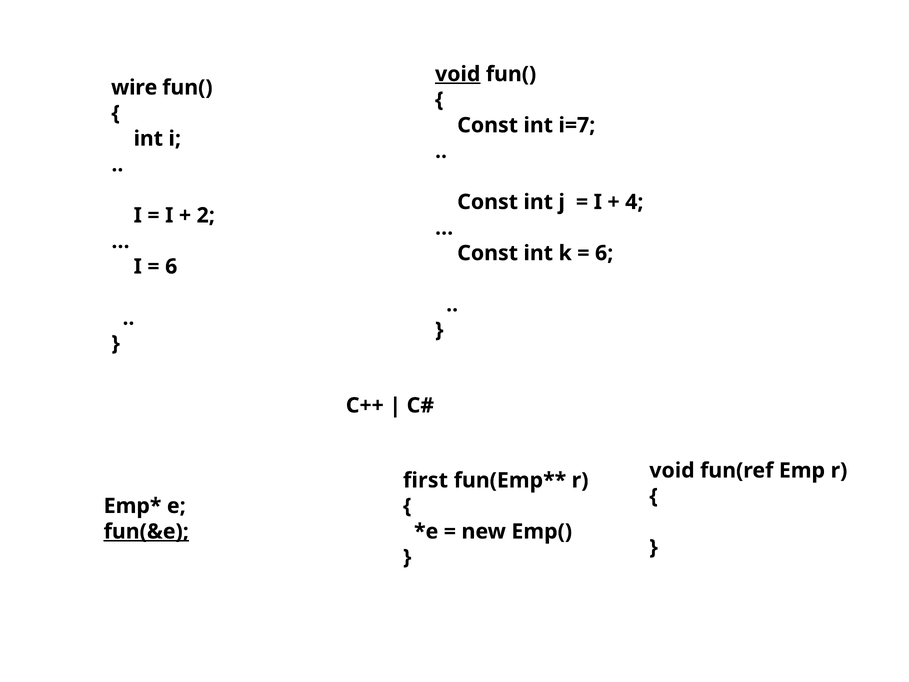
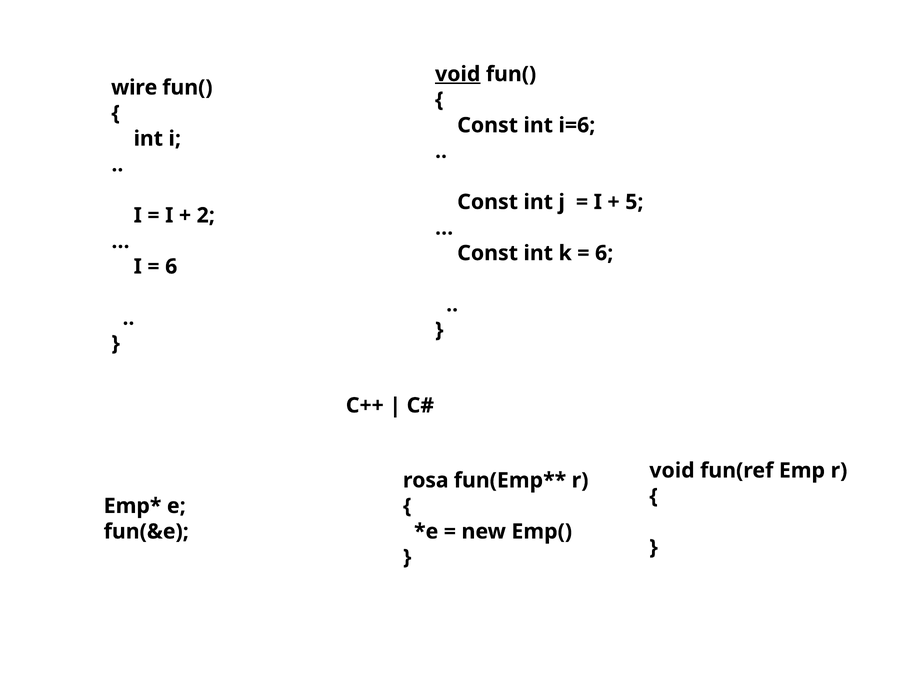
i=7: i=7 -> i=6 (577, 125)
4: 4 -> 5 (634, 202)
first: first -> rosa (426, 480)
fun(&e underline: present -> none (146, 531)
